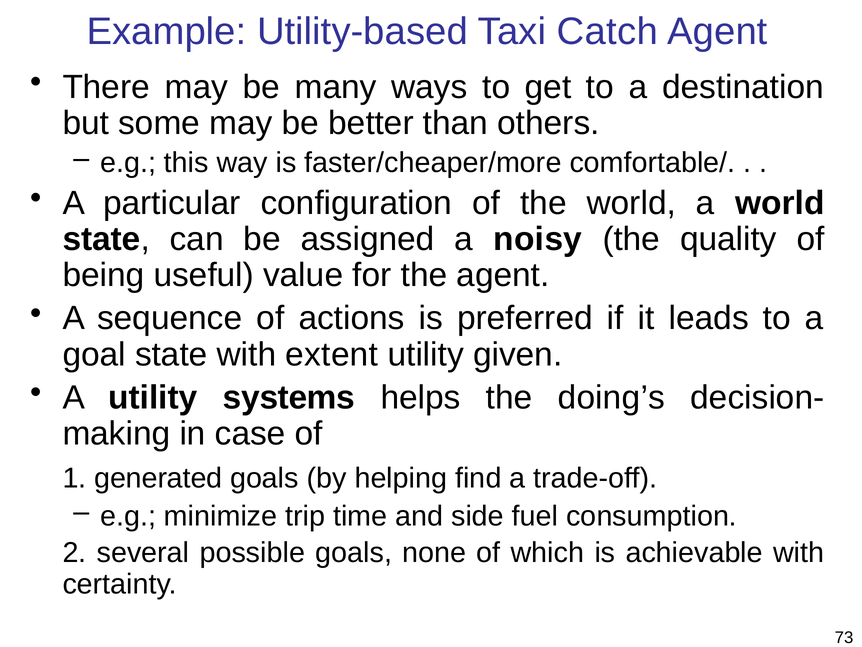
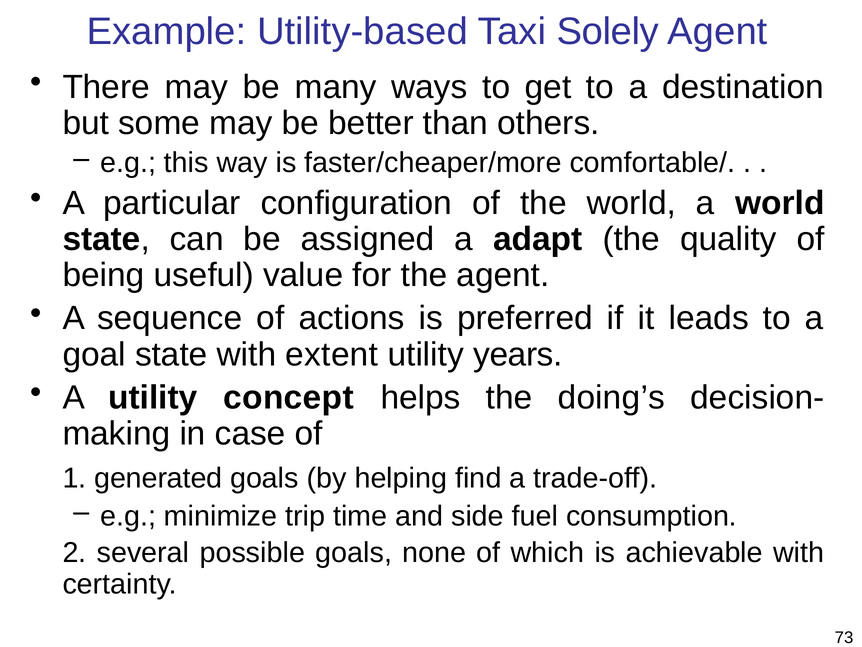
Catch: Catch -> Solely (608, 31)
noisy: noisy -> adapt (538, 239)
given: given -> years (518, 354)
systems: systems -> concept (289, 397)
